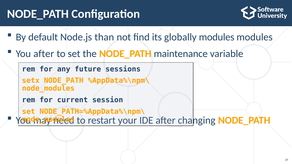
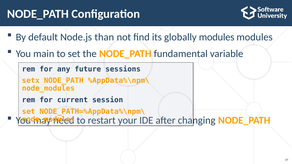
You after: after -> main (44, 54)
maintenance: maintenance -> fundamental (181, 54)
